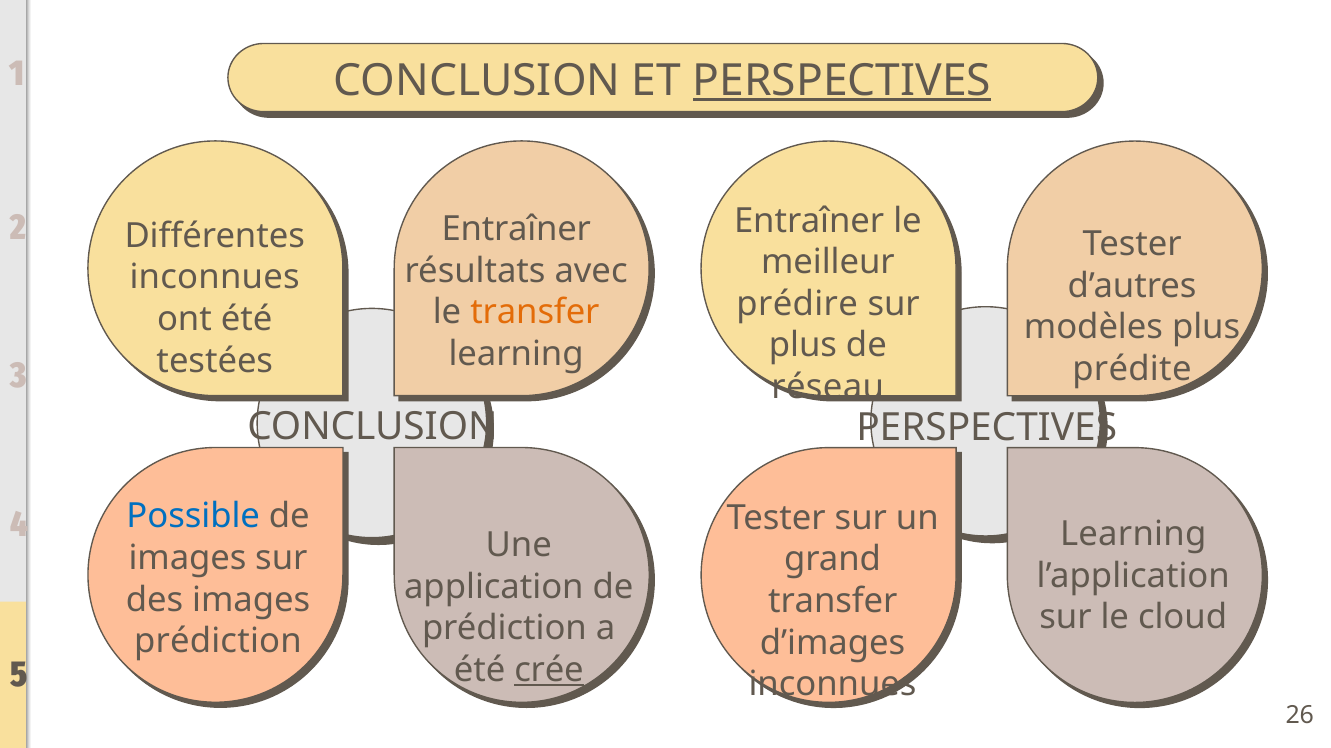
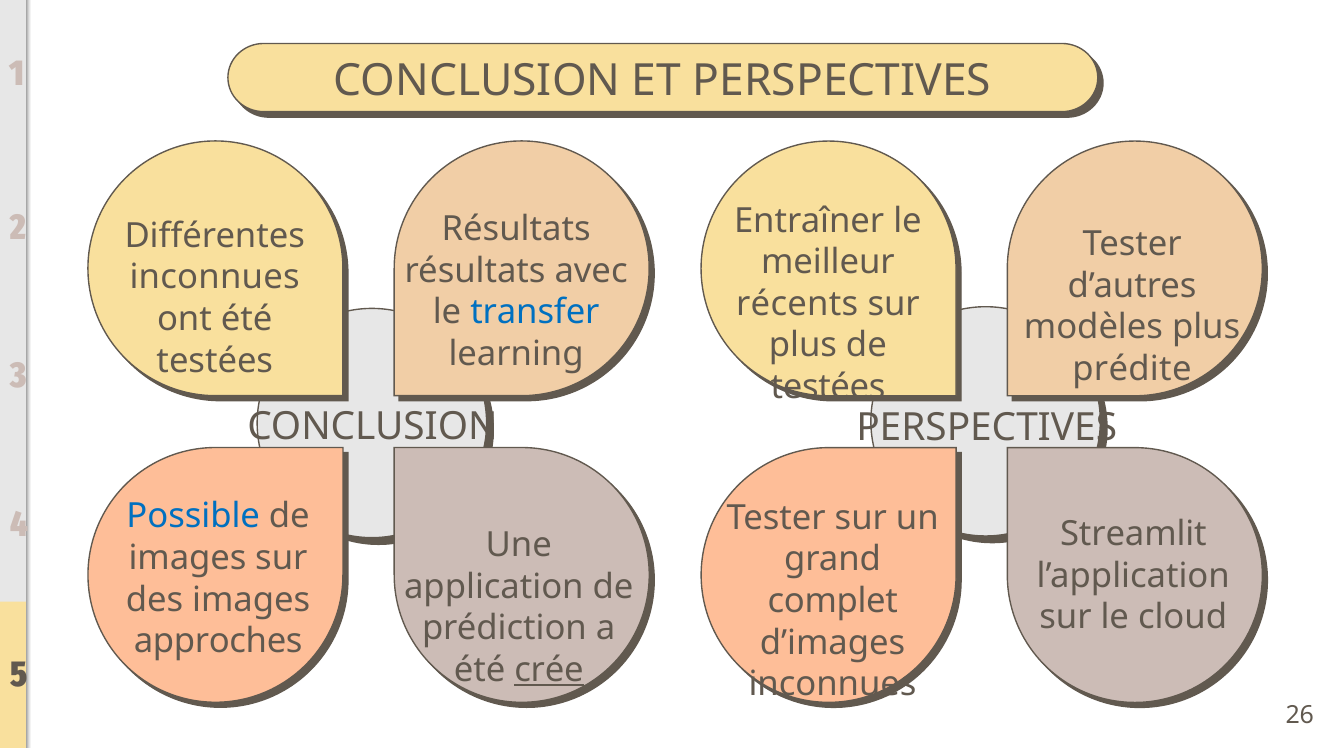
PERSPECTIVES underline: present -> none (842, 81)
Entraîner: Entraîner -> Résultats (516, 229)
prédire: prédire -> récents (797, 304)
transfer colour: orange -> blue (535, 312)
réseau: réseau -> testées (828, 387)
Learning: Learning -> Streamlit (1133, 535)
transfer: transfer -> complet (833, 602)
prédiction: prédiction -> approches (218, 642)
